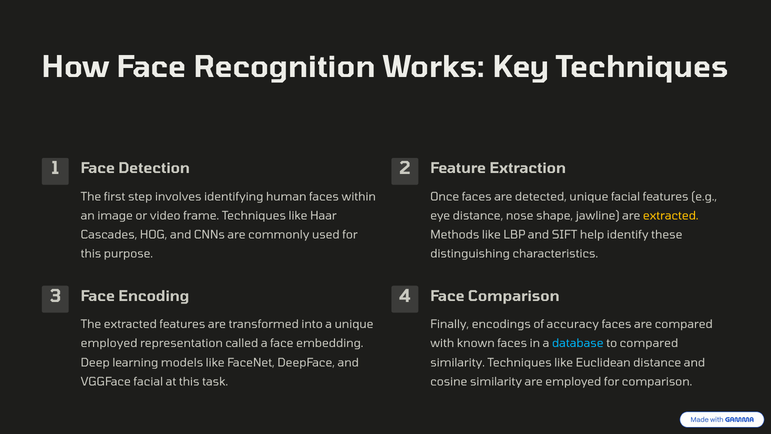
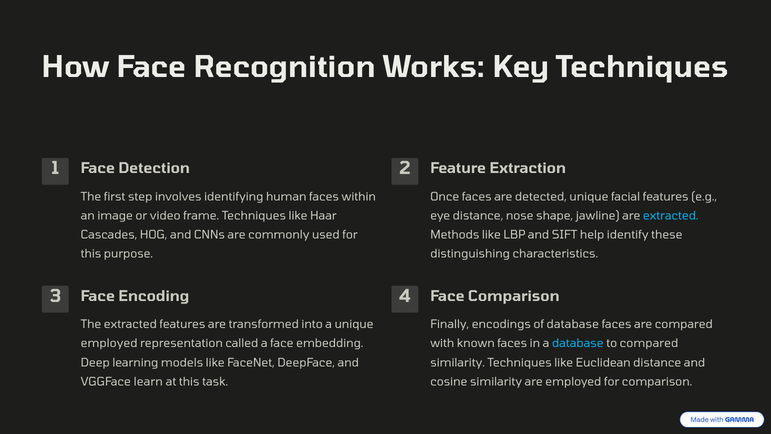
extracted colour: yellow -> light blue (671, 216)
of accuracy: accuracy -> database (573, 324)
VGGFace facial: facial -> learn (148, 381)
